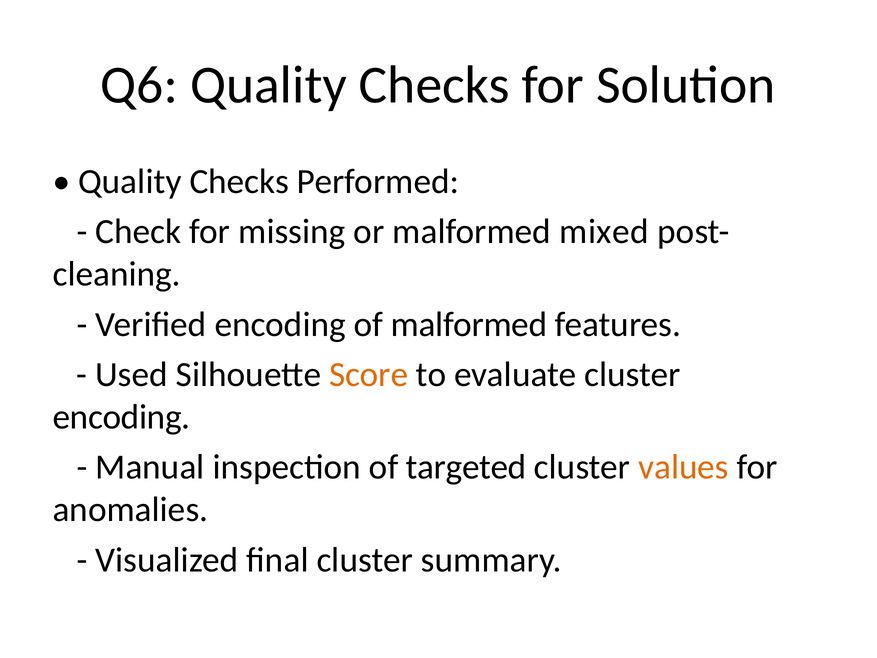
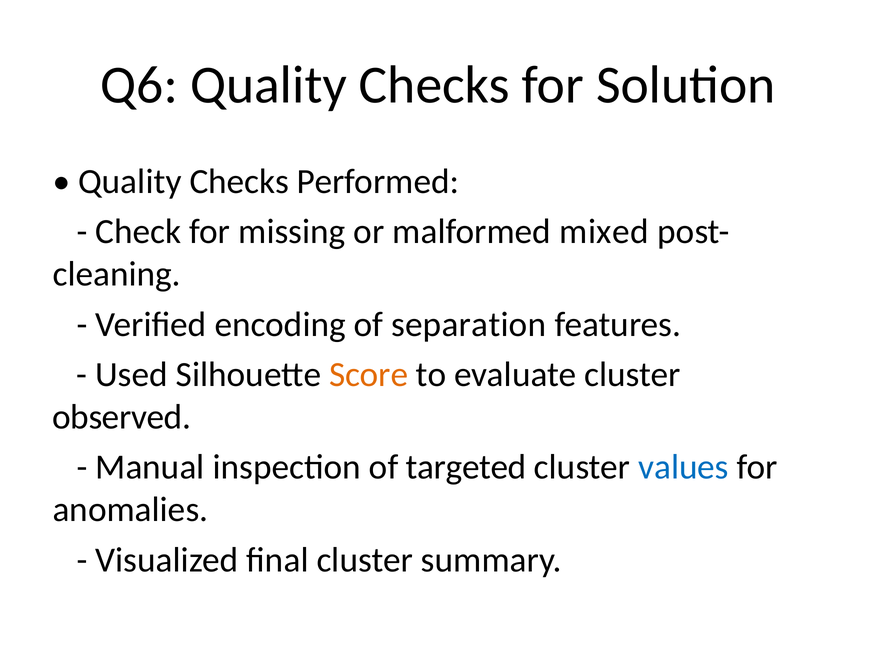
of malformed: malformed -> separation (469, 324)
encoding: encoding -> observed (122, 417)
values colour: orange -> blue (684, 467)
